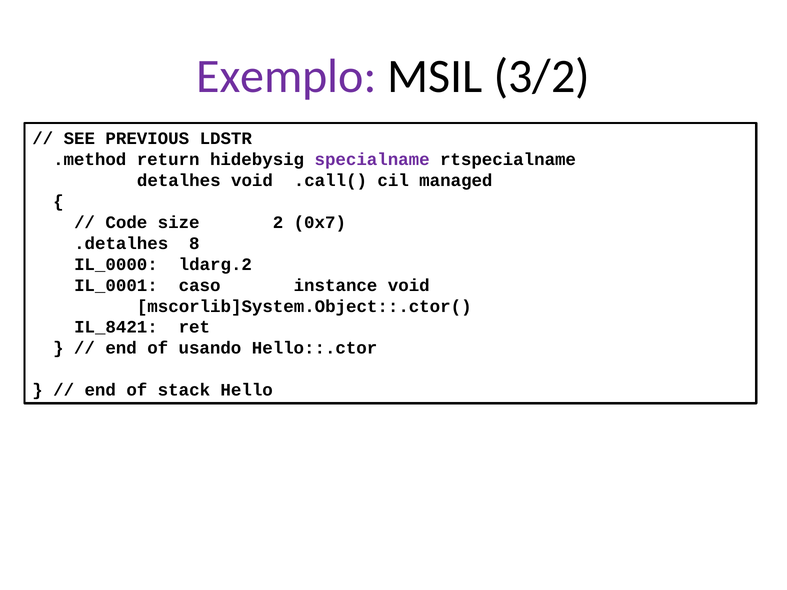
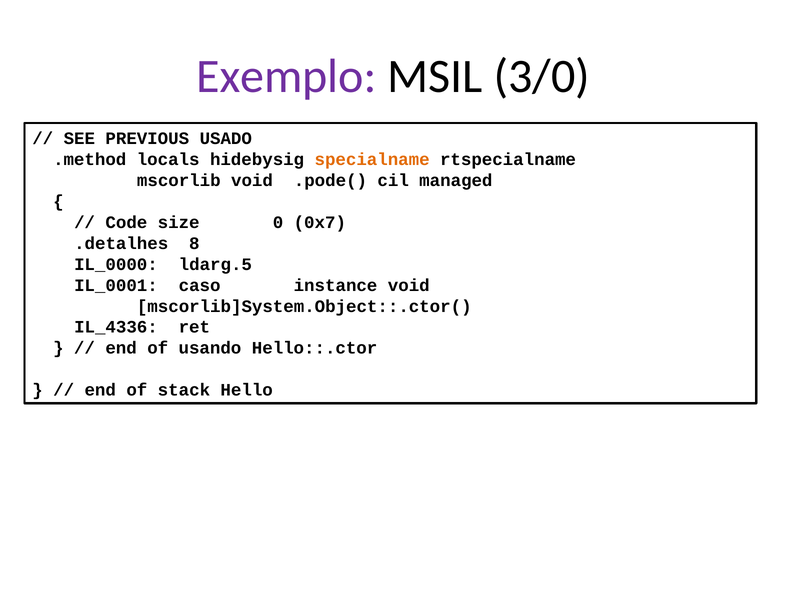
3/2: 3/2 -> 3/0 (542, 76)
LDSTR: LDSTR -> USADO (226, 139)
return: return -> locals (168, 160)
specialname colour: purple -> orange (372, 160)
detalhes: detalhes -> mscorlib (179, 181)
.call(: .call( -> .pode( (330, 181)
2: 2 -> 0 (278, 222)
ldarg.2: ldarg.2 -> ldarg.5 (215, 264)
IL_8421: IL_8421 -> IL_4336 (116, 327)
